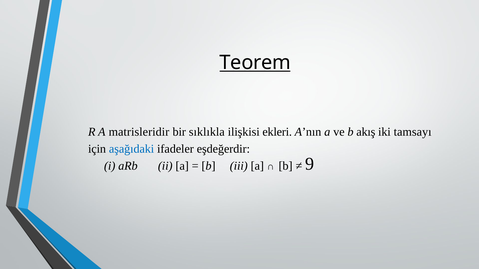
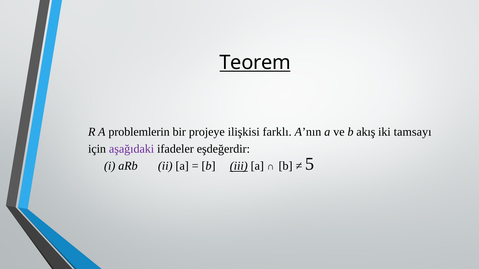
matrisleridir: matrisleridir -> problemlerin (139, 132)
sıklıkla: sıklıkla -> projeye (207, 132)
ekleri: ekleri -> farklı (277, 132)
aşağıdaki colour: blue -> purple (132, 149)
iii underline: none -> present (239, 166)
9: 9 -> 5 (310, 164)
